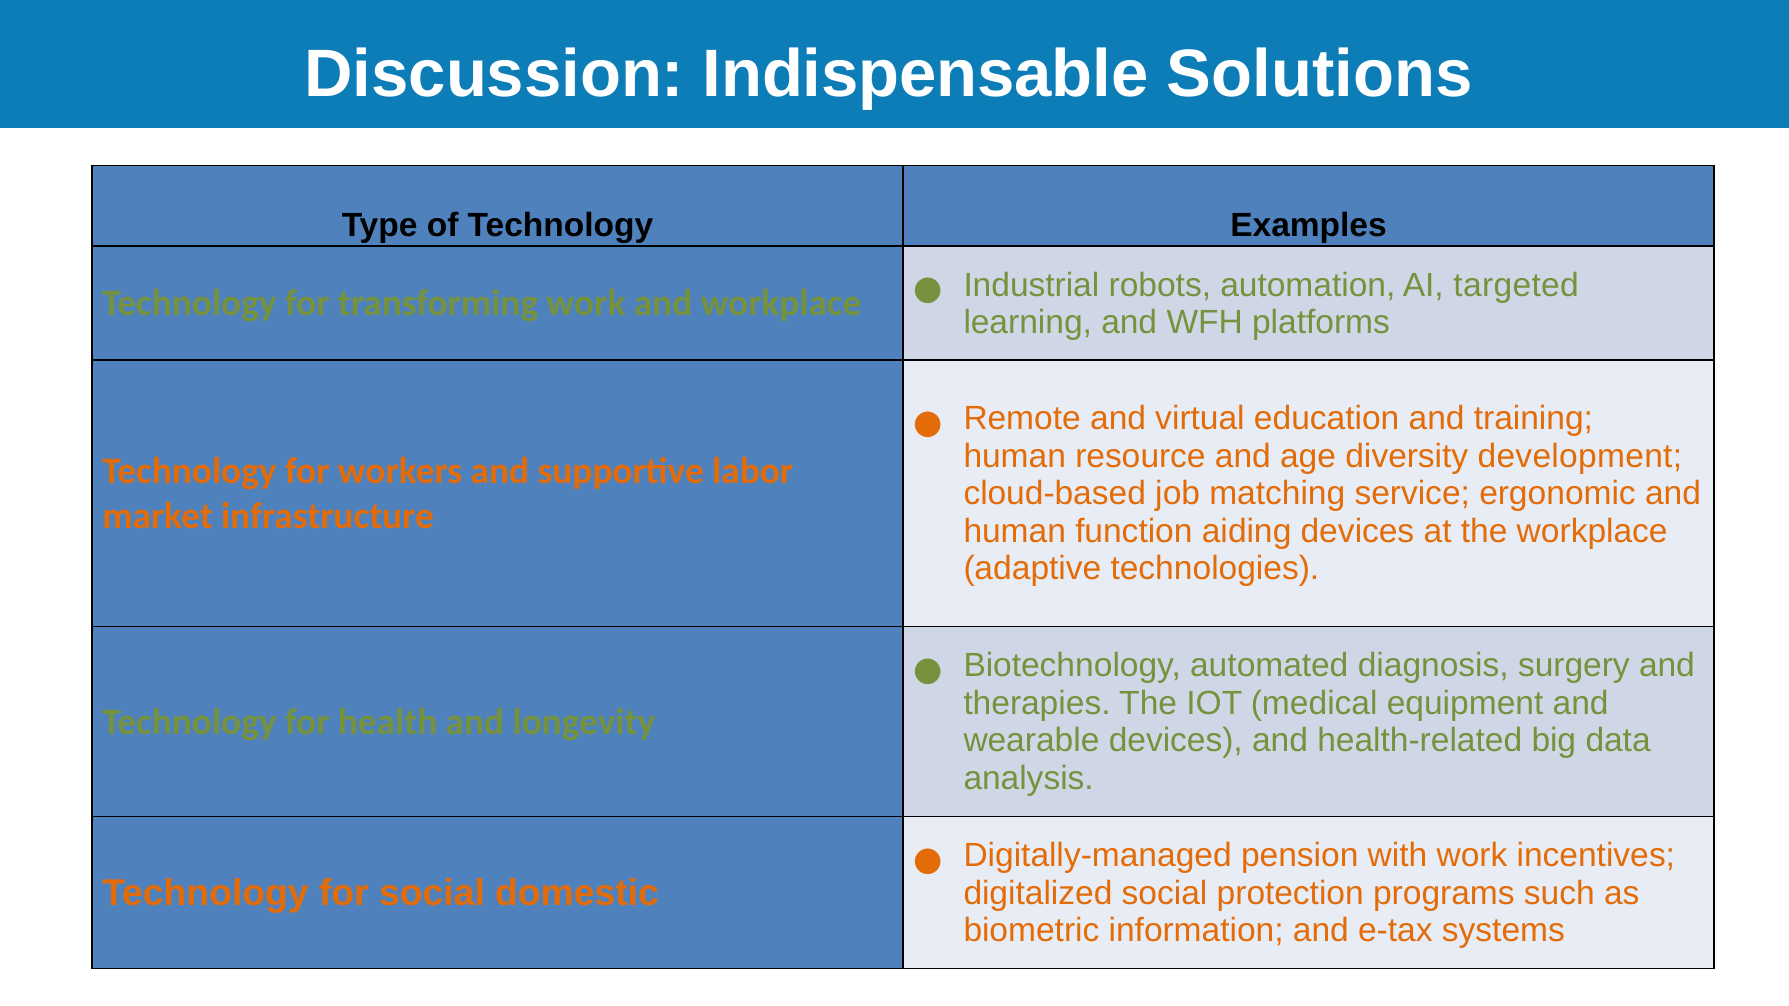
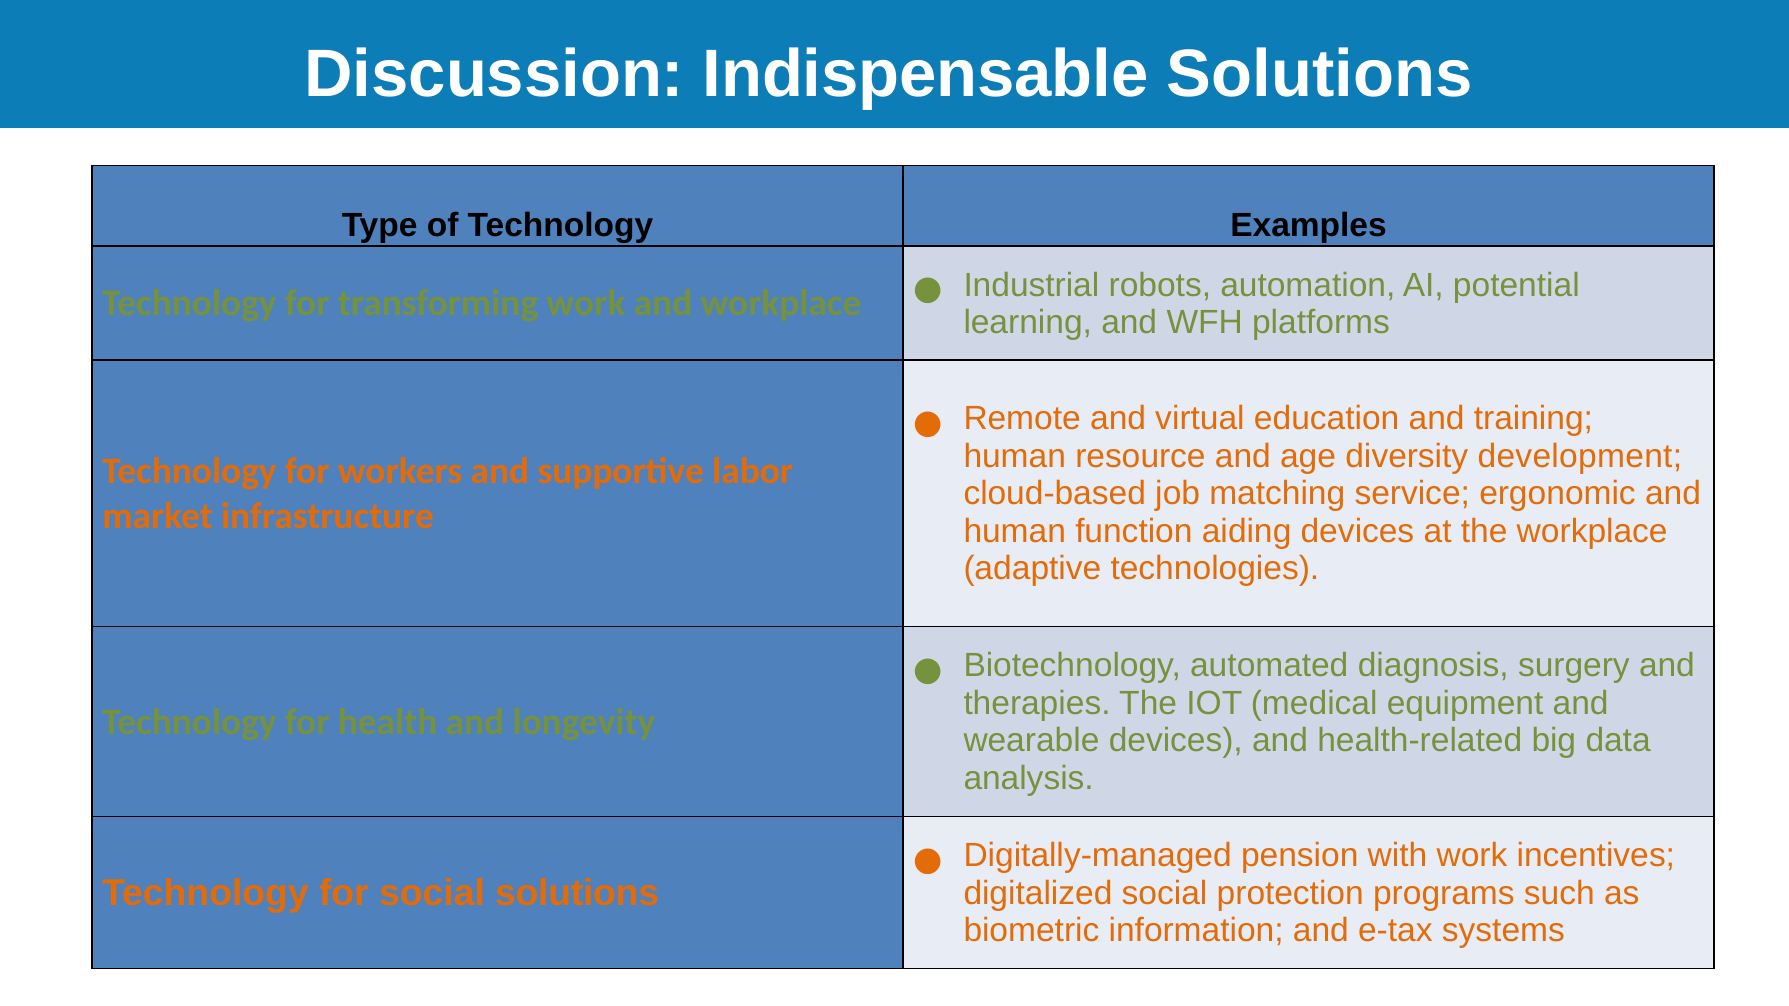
targeted: targeted -> potential (1516, 285)
social domestic: domestic -> solutions (577, 893)
